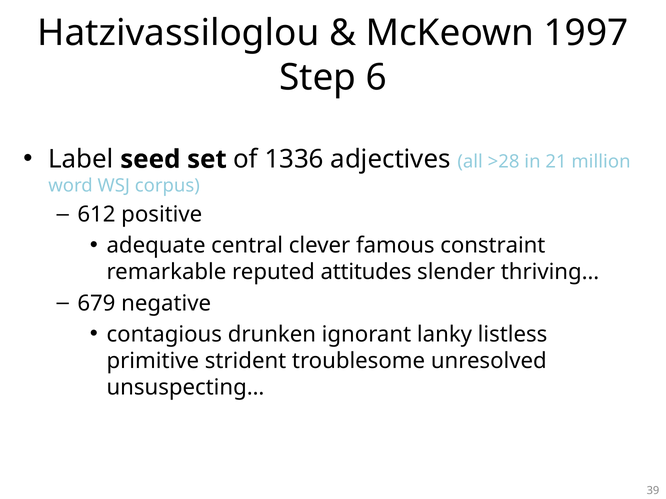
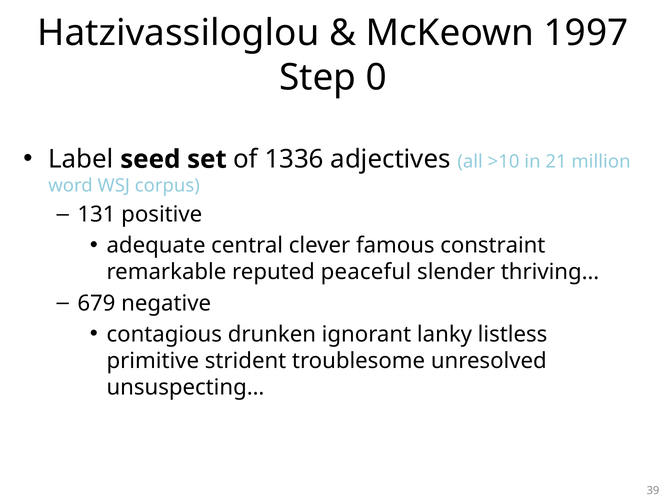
6: 6 -> 0 (376, 77)
>28: >28 -> >10 (504, 162)
612: 612 -> 131 (96, 215)
attitudes: attitudes -> peaceful (366, 272)
